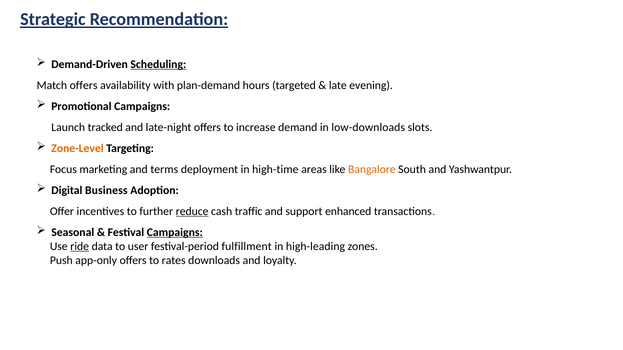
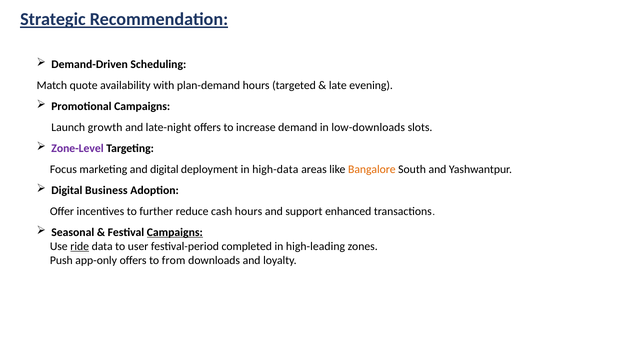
Scheduling underline: present -> none (158, 64)
Match offers: offers -> quote (84, 85)
tracked: tracked -> growth (105, 127)
Zone-Level colour: orange -> purple (77, 148)
and terms: terms -> digital (164, 169)
high-time: high-time -> high-data (275, 169)
reduce underline: present -> none (192, 212)
cash traffic: traffic -> hours (249, 212)
fulfillment: fulfillment -> completed (247, 247)
rates: rates -> from (174, 261)
